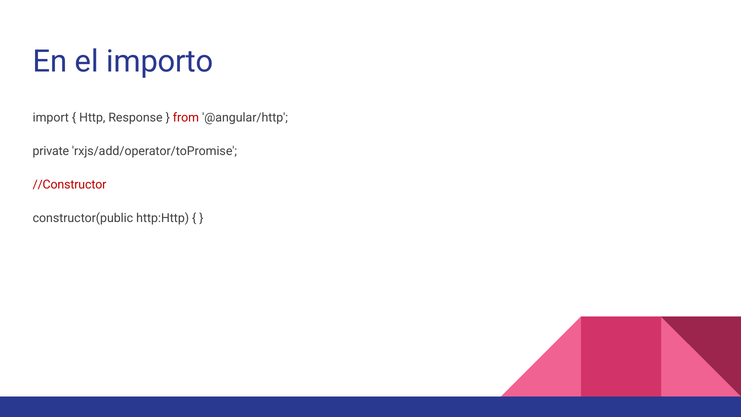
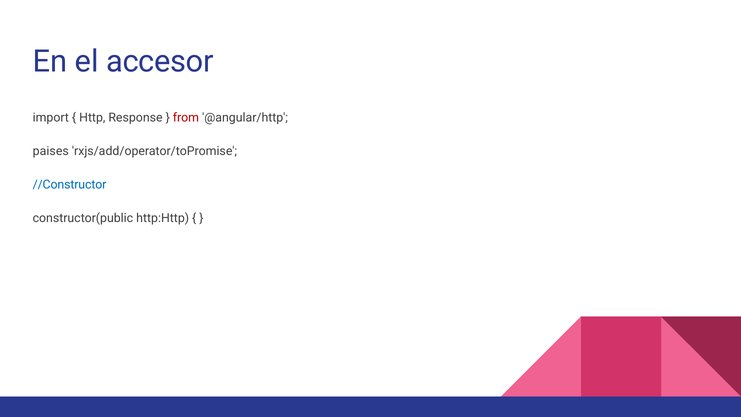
importo: importo -> accesor (160, 61)
private: private -> paises (51, 151)
//Constructor colour: red -> blue (70, 185)
